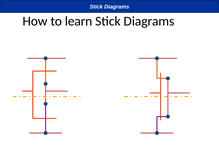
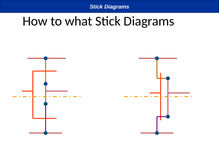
learn: learn -> what (79, 21)
